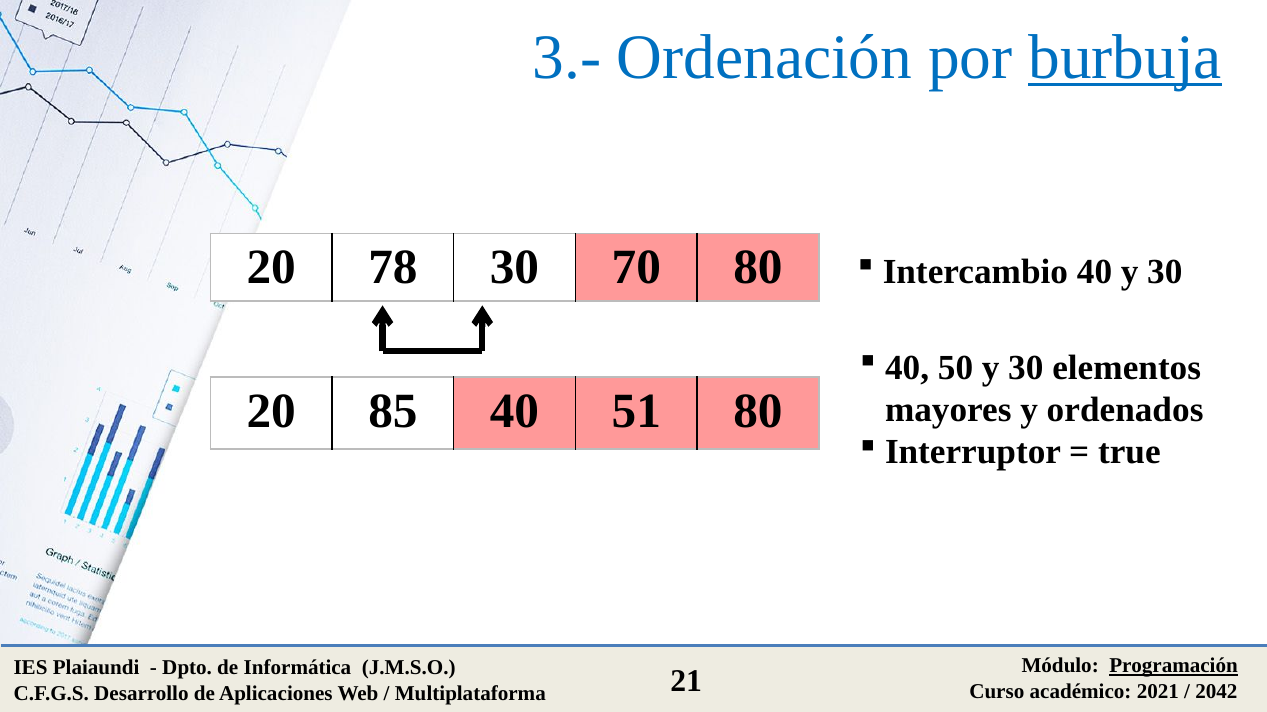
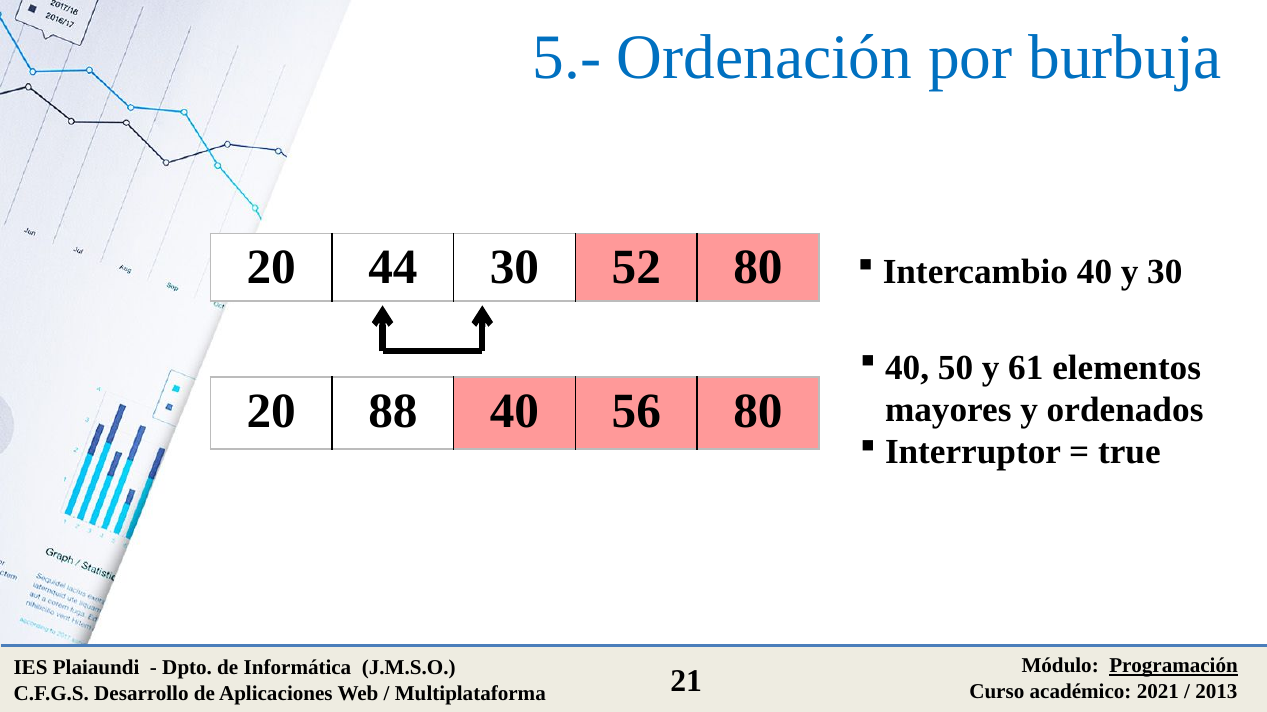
3.-: 3.- -> 5.- (567, 57)
burbuja underline: present -> none (1125, 57)
78: 78 -> 44 (393, 268)
70: 70 -> 52 (636, 268)
50 y 30: 30 -> 61 (1026, 368)
85: 85 -> 88 (393, 412)
51: 51 -> 56 (636, 412)
2042: 2042 -> 2013 (1216, 692)
